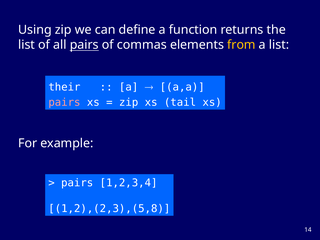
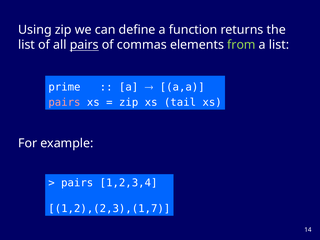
from colour: yellow -> light green (241, 45)
their: their -> prime (64, 87)
1,2),(2,3),(5,8: 1,2),(2,3),(5,8 -> 1,2),(2,3),(1,7 (109, 208)
